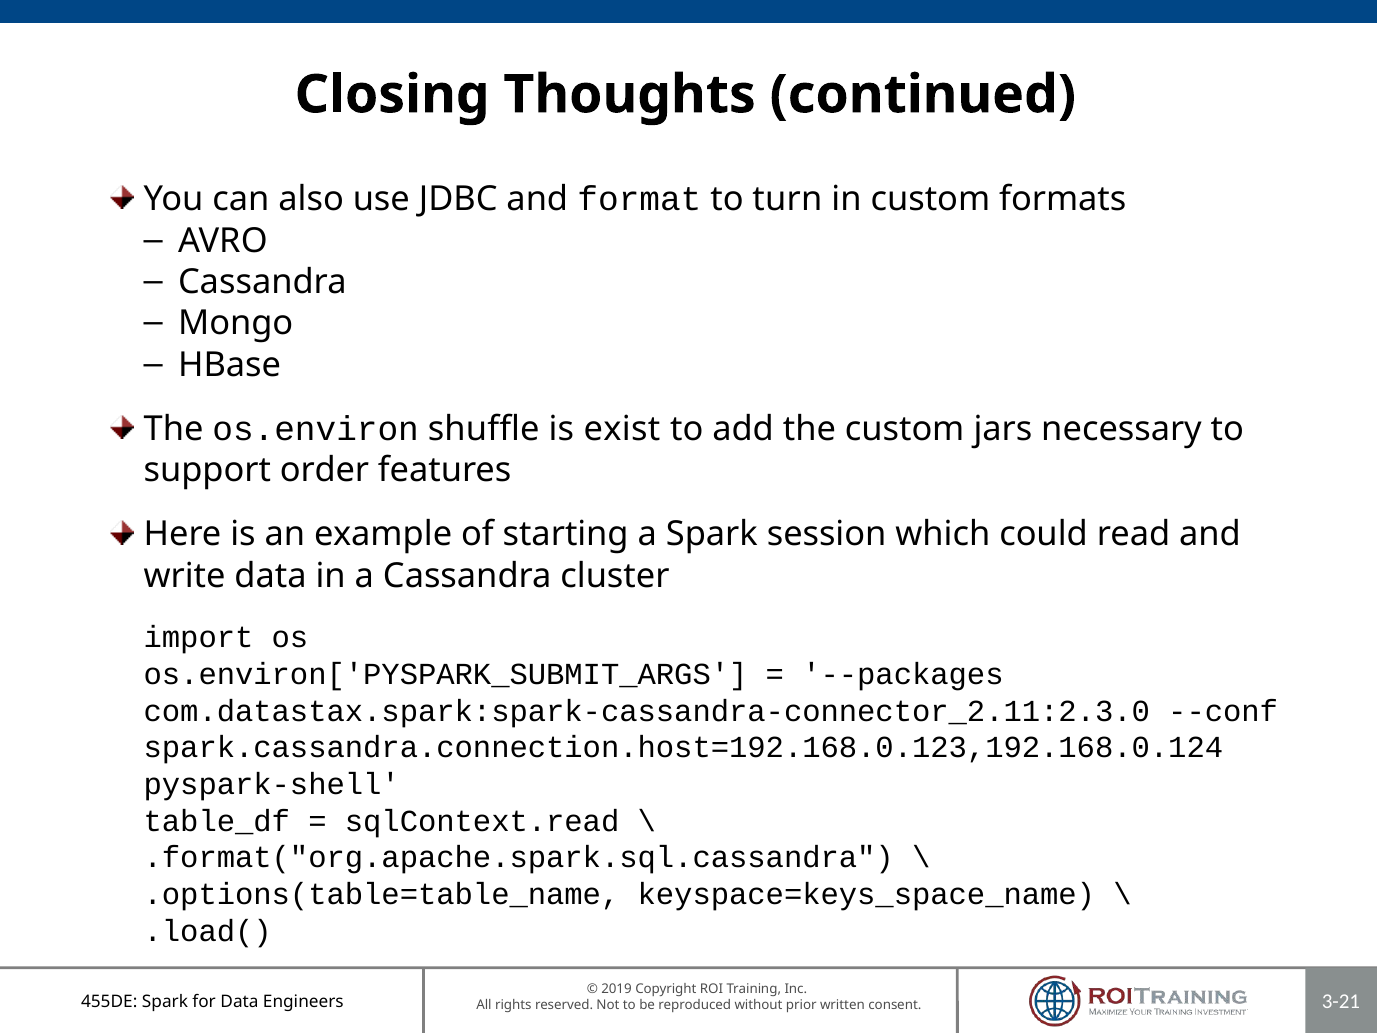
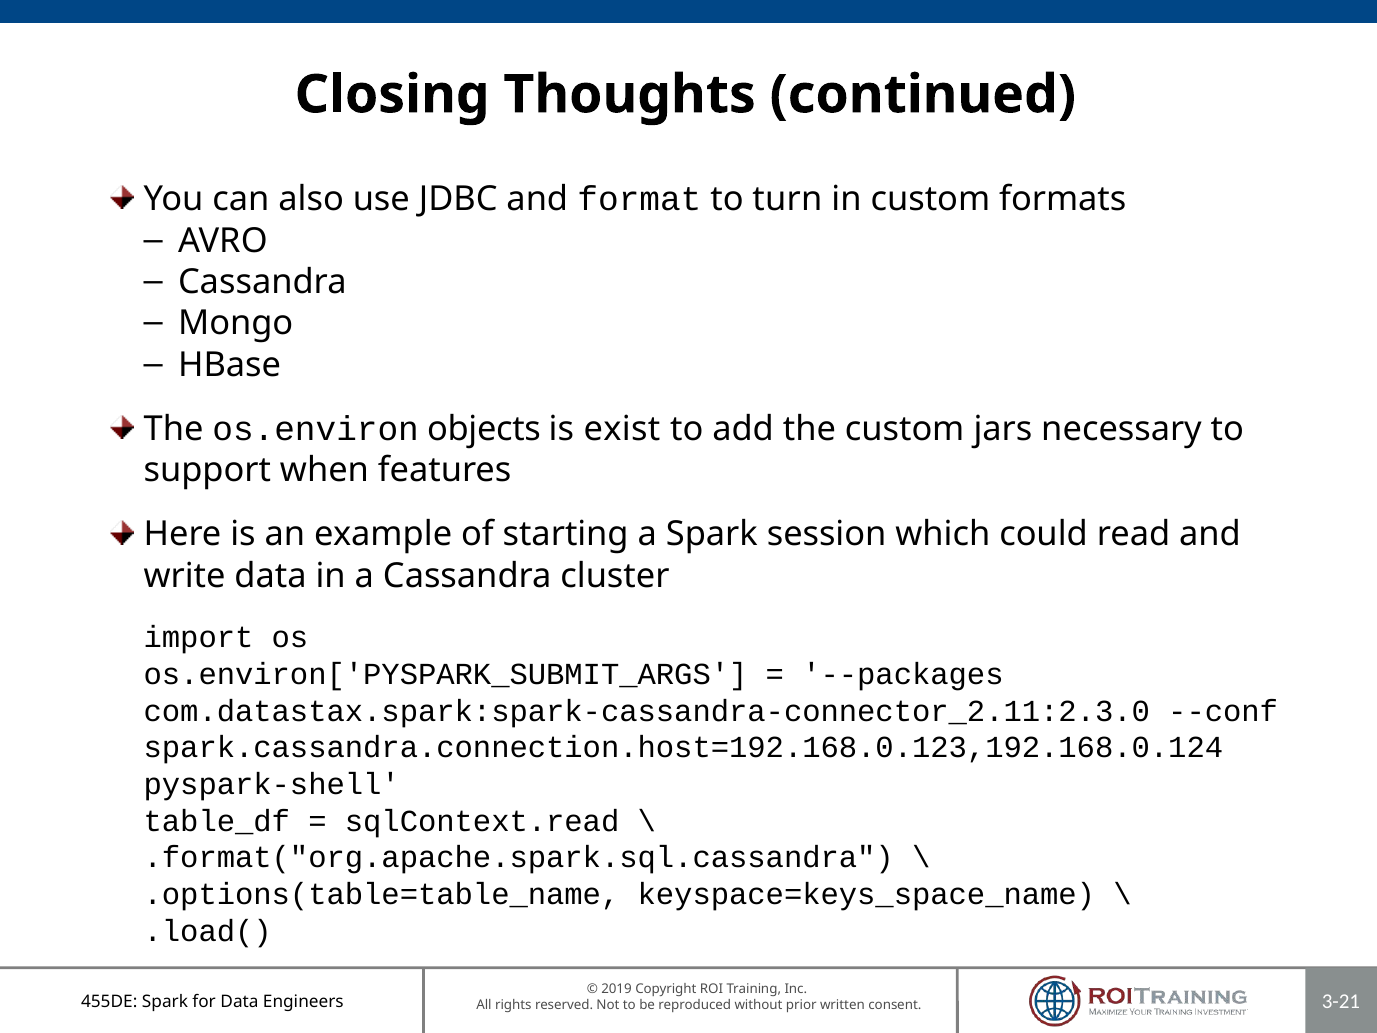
shuffle: shuffle -> objects (484, 429)
order: order -> when (324, 470)
